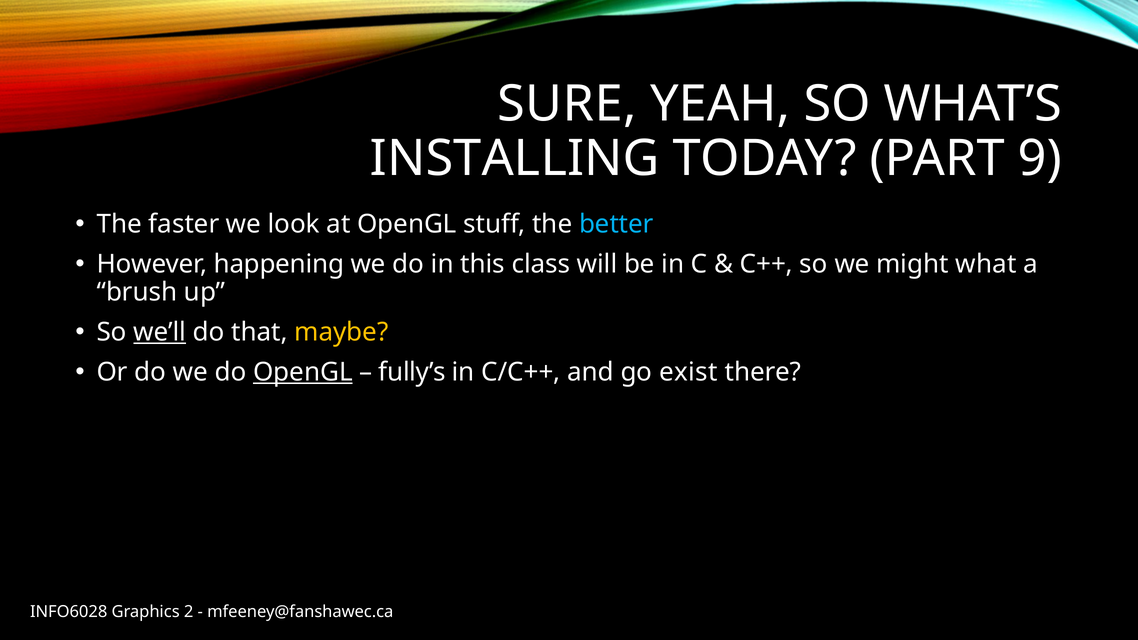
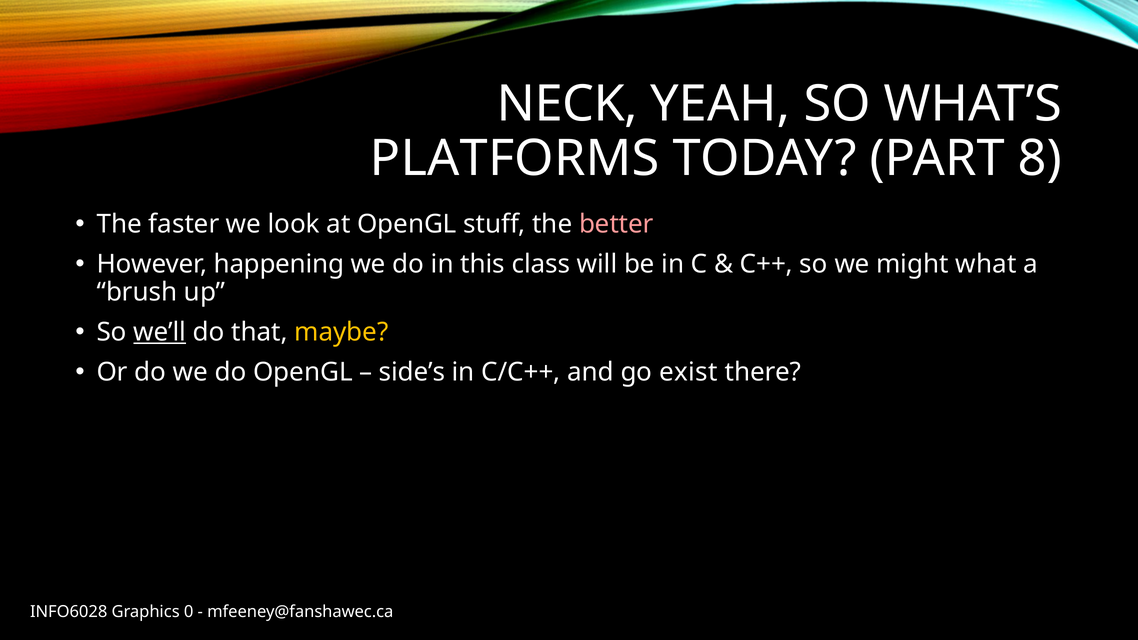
SURE: SURE -> NECK (567, 104)
INSTALLING: INSTALLING -> PLATFORMS (515, 159)
9: 9 -> 8 (1040, 159)
better colour: light blue -> pink (616, 224)
OpenGL underline: present -> none (303, 372)
fully’s: fully’s -> side’s (412, 372)
2: 2 -> 0 (189, 612)
